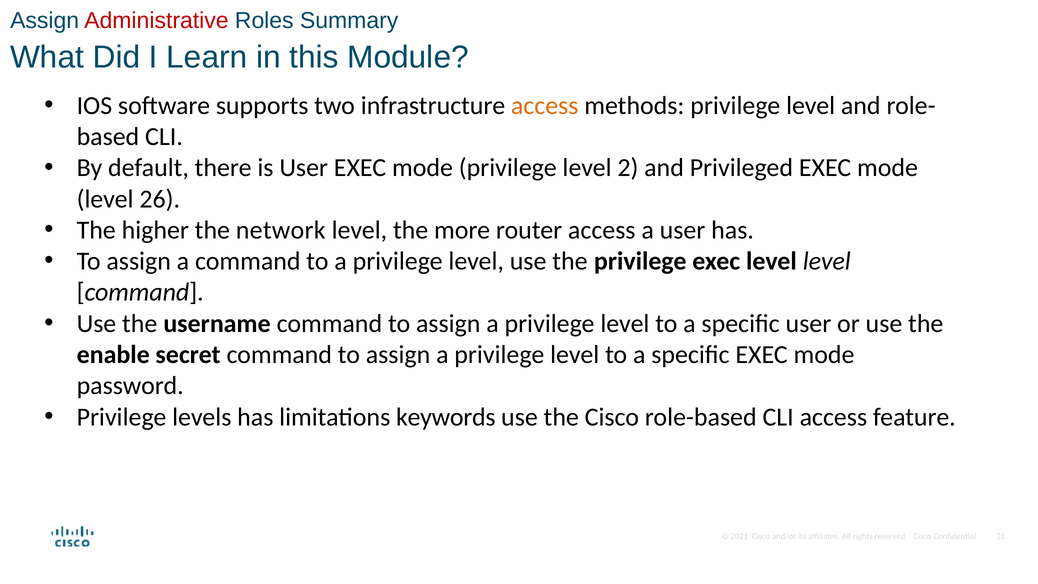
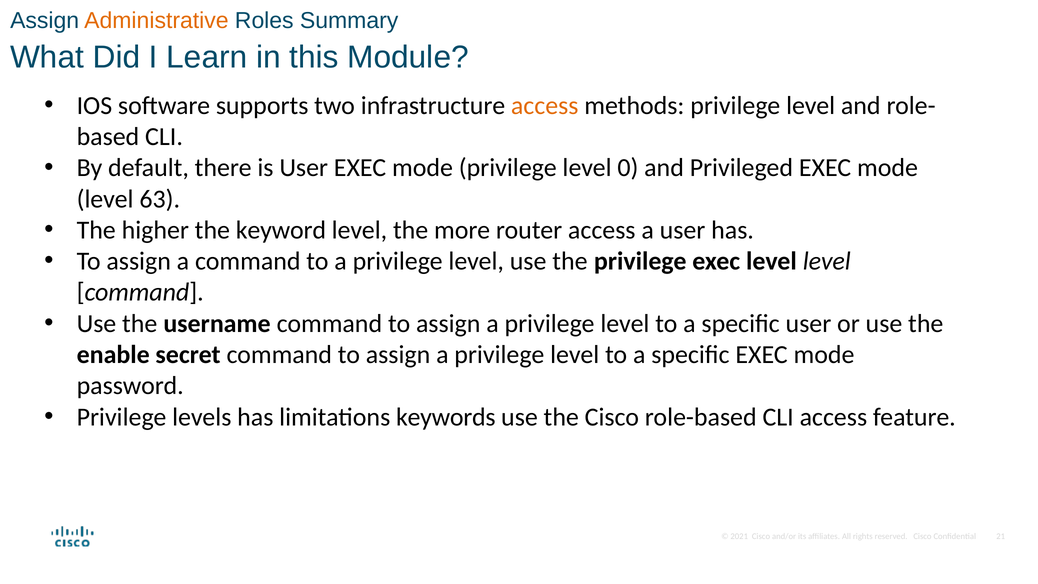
Administrative colour: red -> orange (156, 21)
2: 2 -> 0 (628, 168)
26: 26 -> 63 (160, 199)
network: network -> keyword (281, 230)
